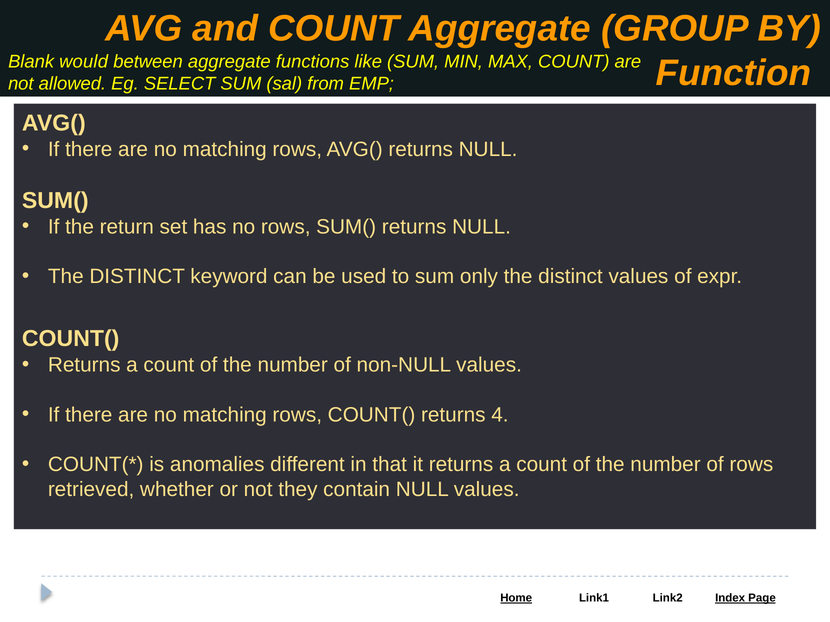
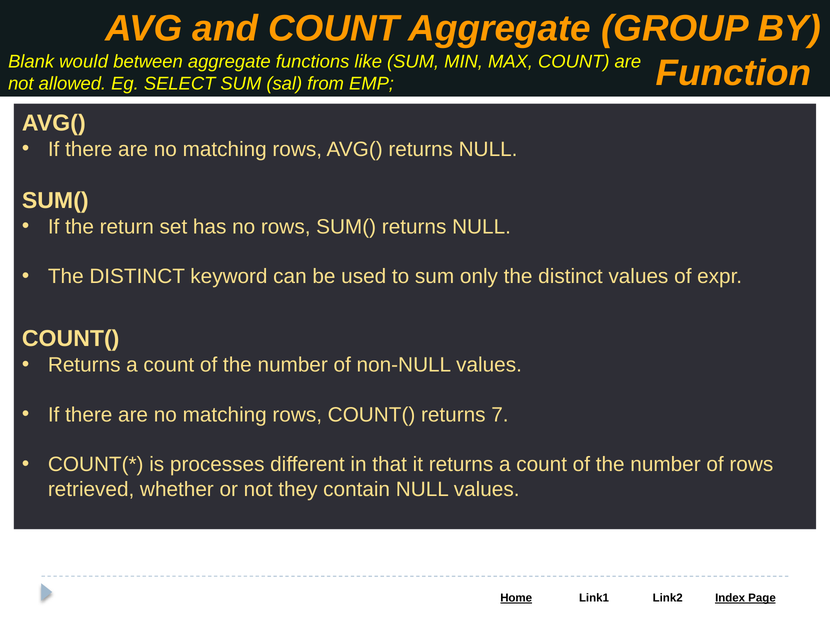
4: 4 -> 7 (500, 415)
anomalies: anomalies -> processes (217, 465)
